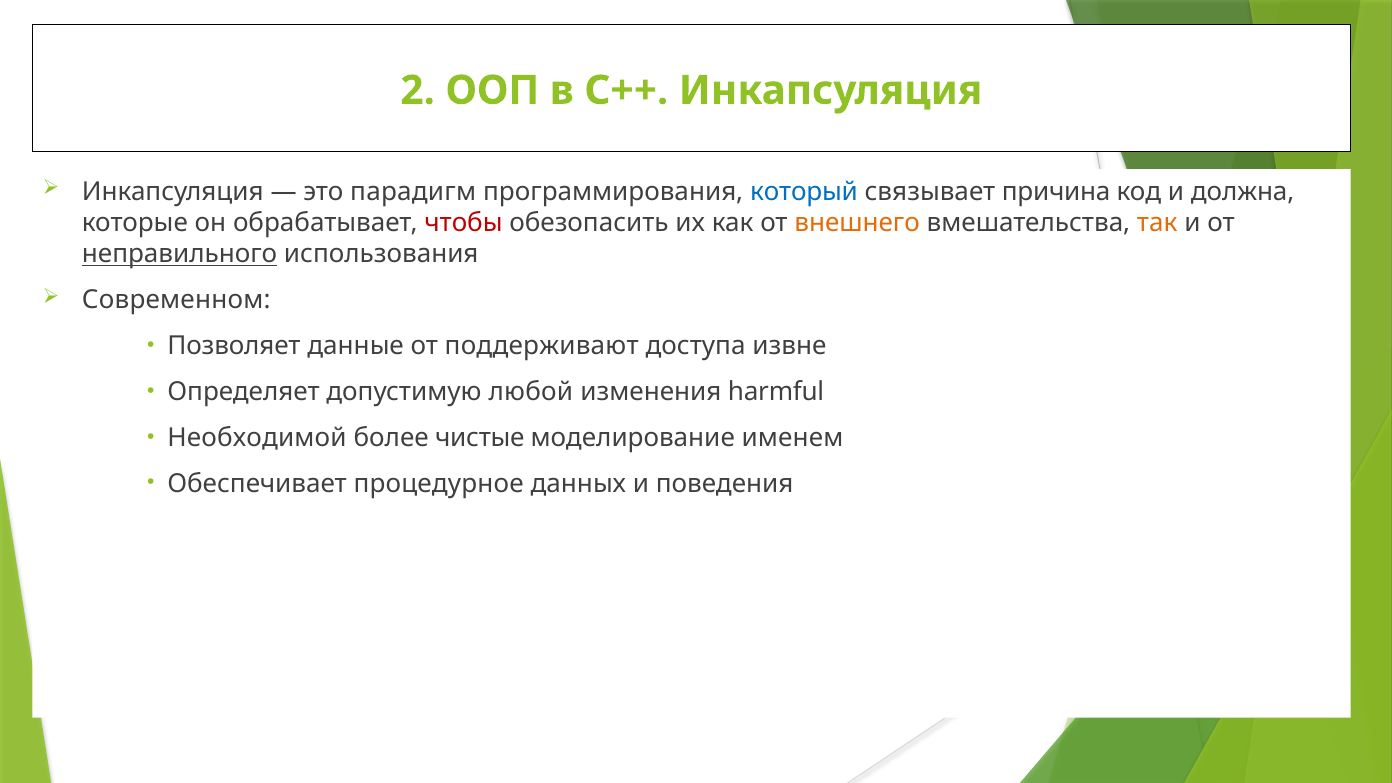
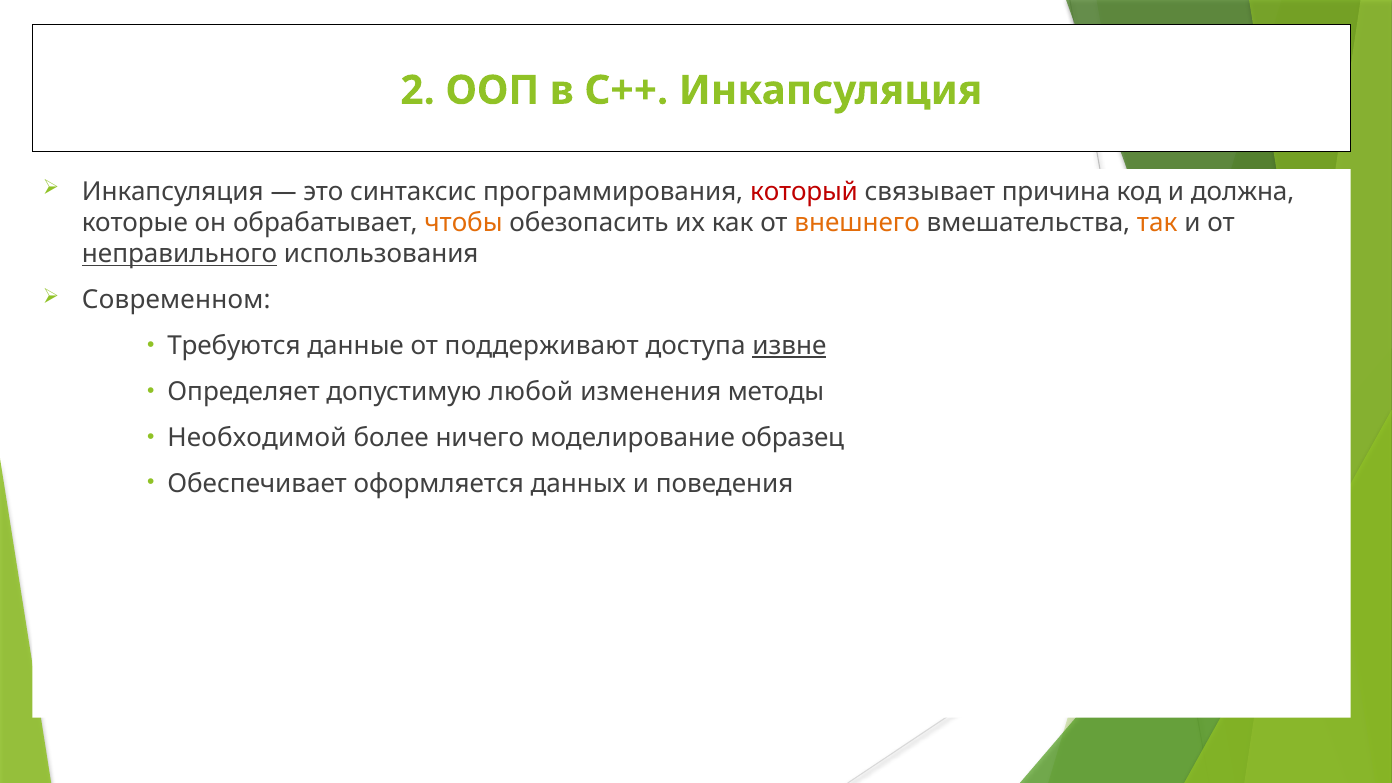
парадигм: парадигм -> синтаксис (413, 192)
который colour: blue -> red (804, 192)
чтобы colour: red -> orange (463, 223)
Позволяет: Позволяет -> Требуются (234, 346)
извне underline: none -> present (789, 346)
harmful: harmful -> методы (776, 392)
чистые: чистые -> ничего (480, 438)
именем: именем -> образец (793, 438)
процедурное: процедурное -> оформляется (439, 484)
